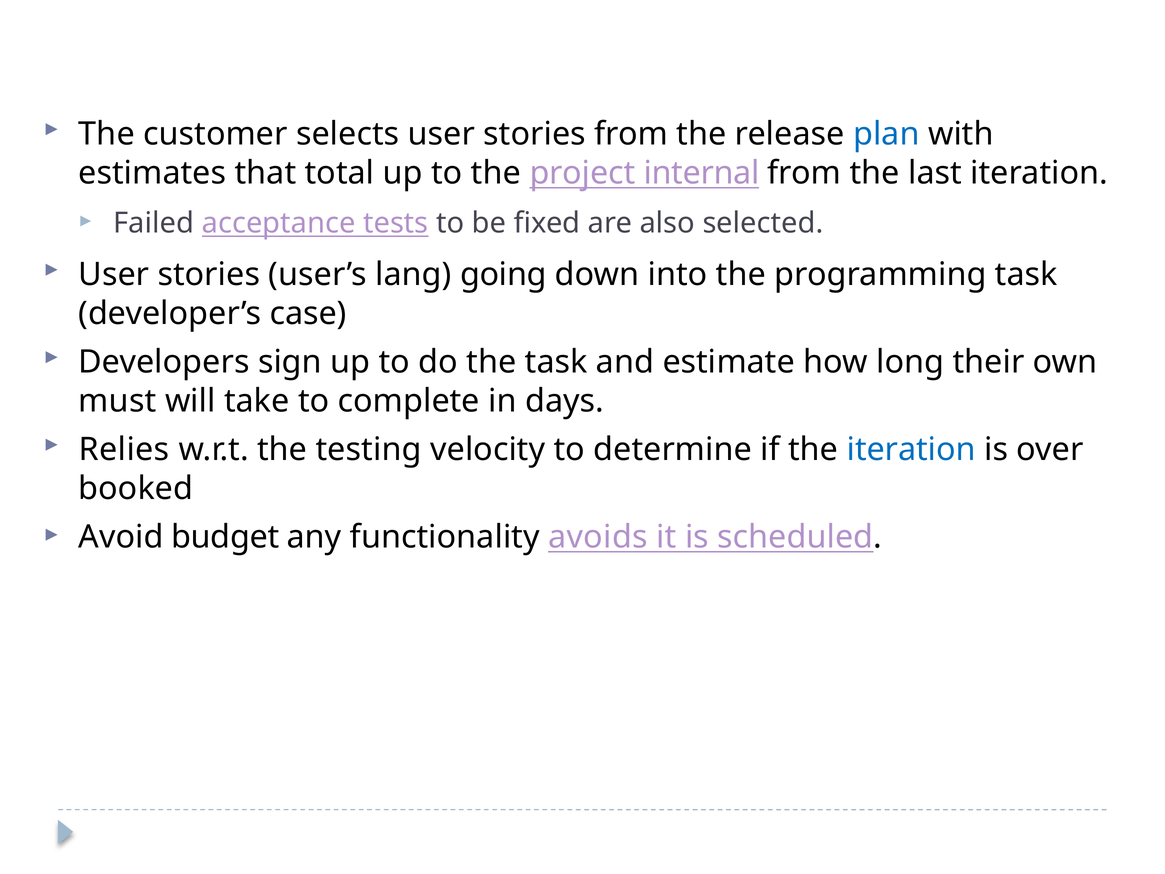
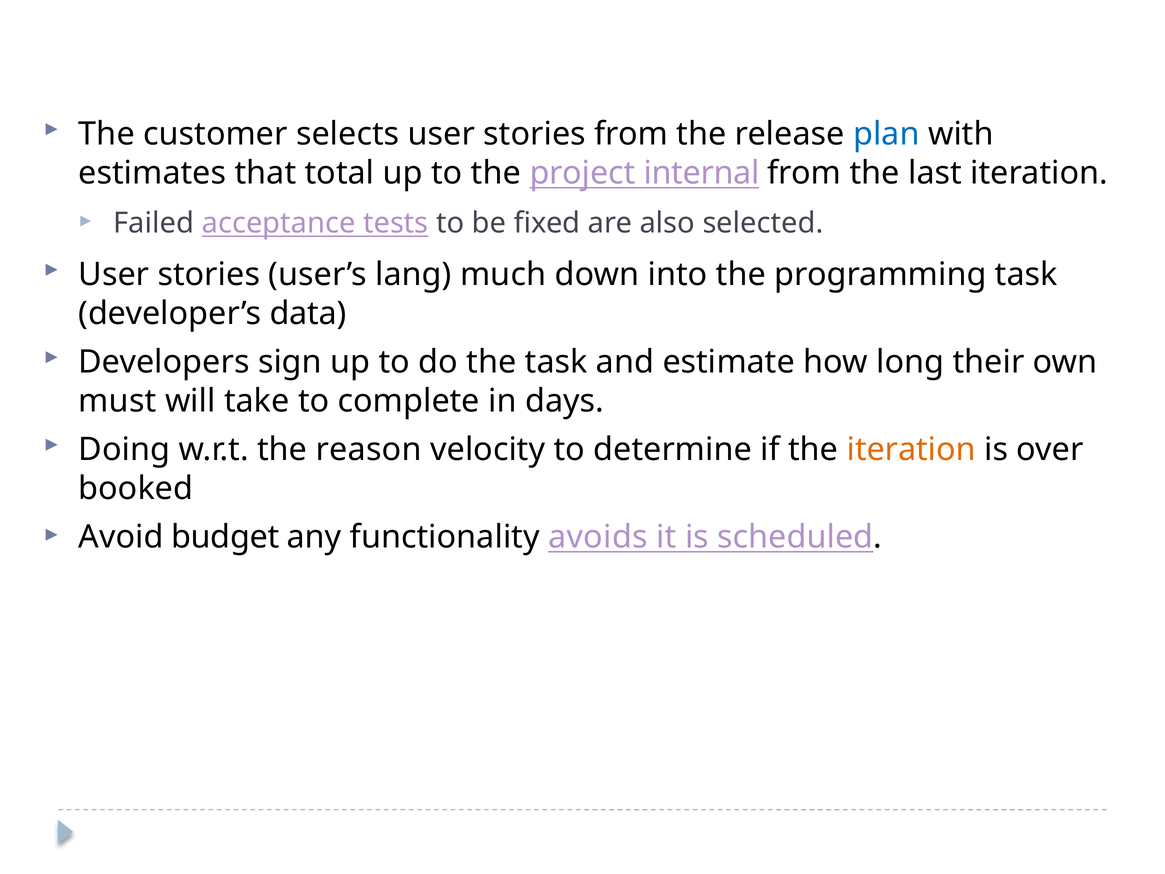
going: going -> much (503, 275)
case: case -> data (308, 313)
Relies: Relies -> Doing (124, 449)
testing: testing -> reason (369, 449)
iteration colour: blue -> orange (911, 449)
